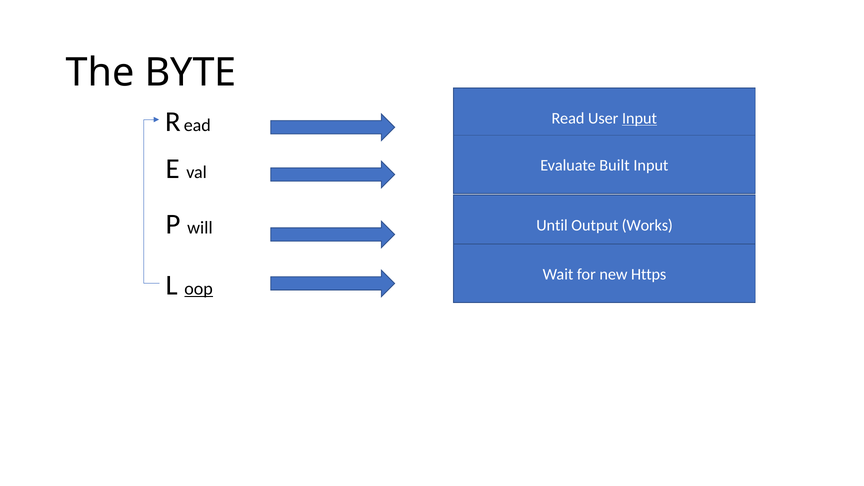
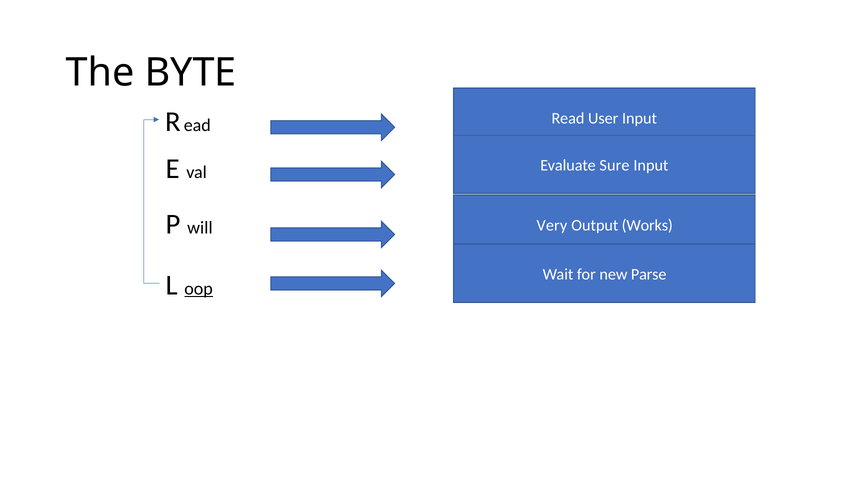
Input underline: present -> none (640, 118)
Built: Built -> Sure (614, 166)
Until: Until -> Very (552, 225)
Https: Https -> Parse (649, 274)
